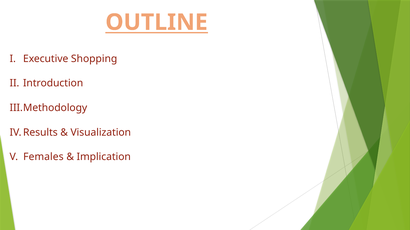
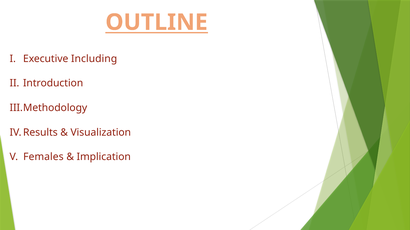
Shopping: Shopping -> Including (94, 59)
